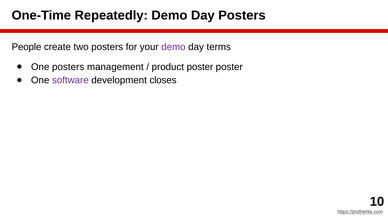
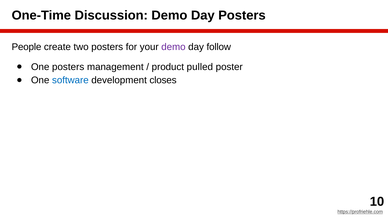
Repeatedly: Repeatedly -> Discussion (111, 15)
terms: terms -> follow (219, 47)
product poster: poster -> pulled (200, 67)
software colour: purple -> blue (70, 80)
